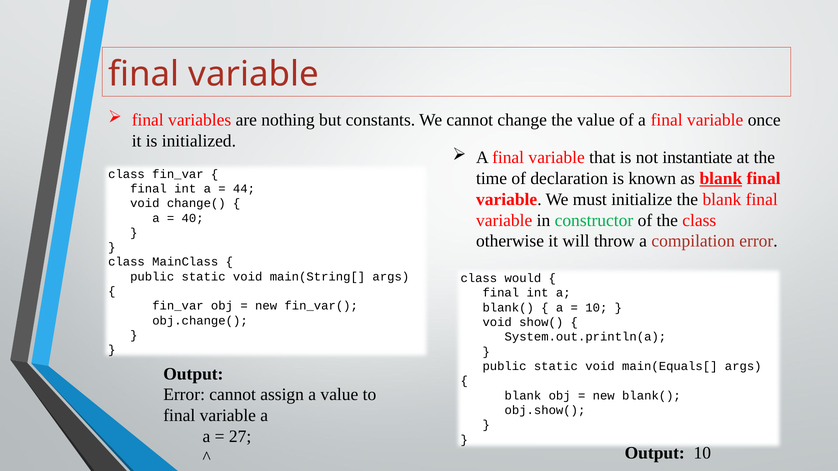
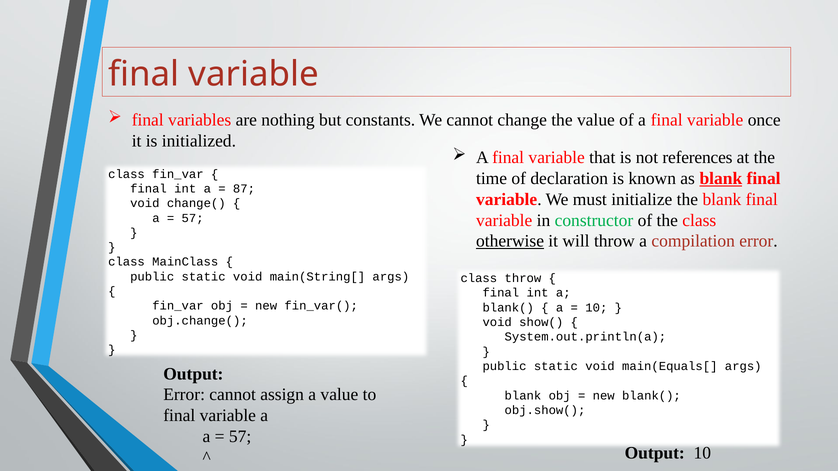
instantiate: instantiate -> references (697, 158)
44: 44 -> 87 (244, 189)
40: 40 -> 57 (193, 218)
otherwise underline: none -> present (510, 241)
class would: would -> throw (523, 278)
27: 27 -> 57 (240, 437)
